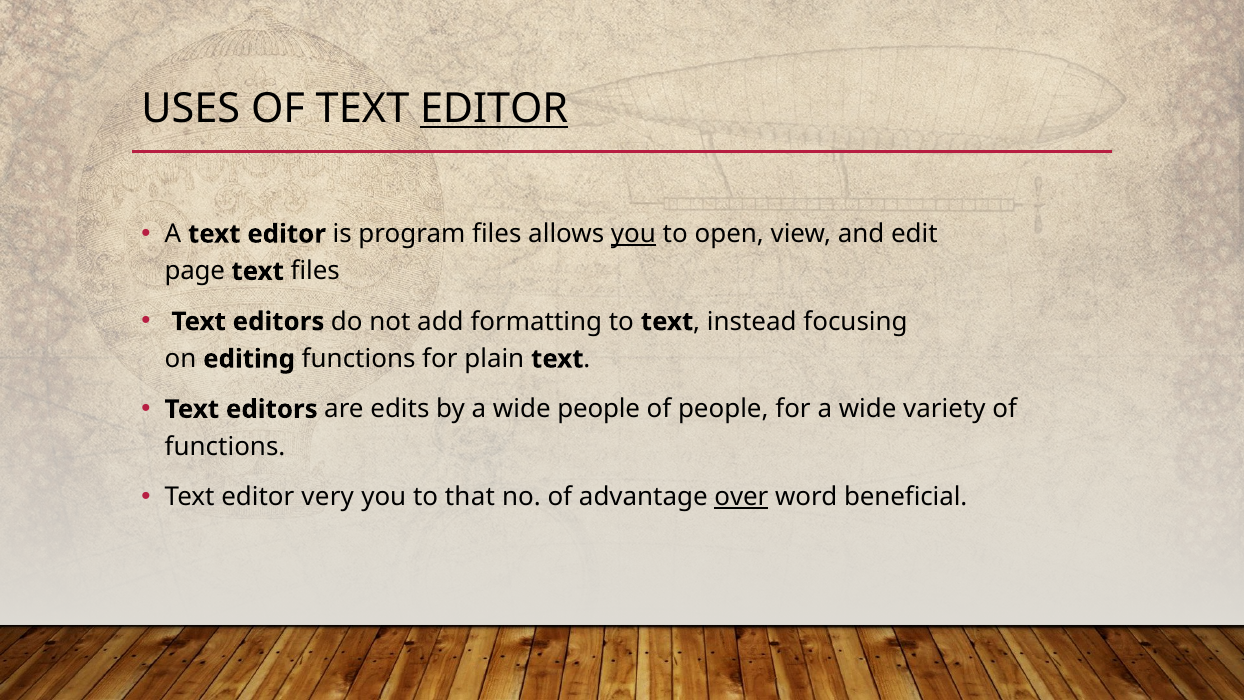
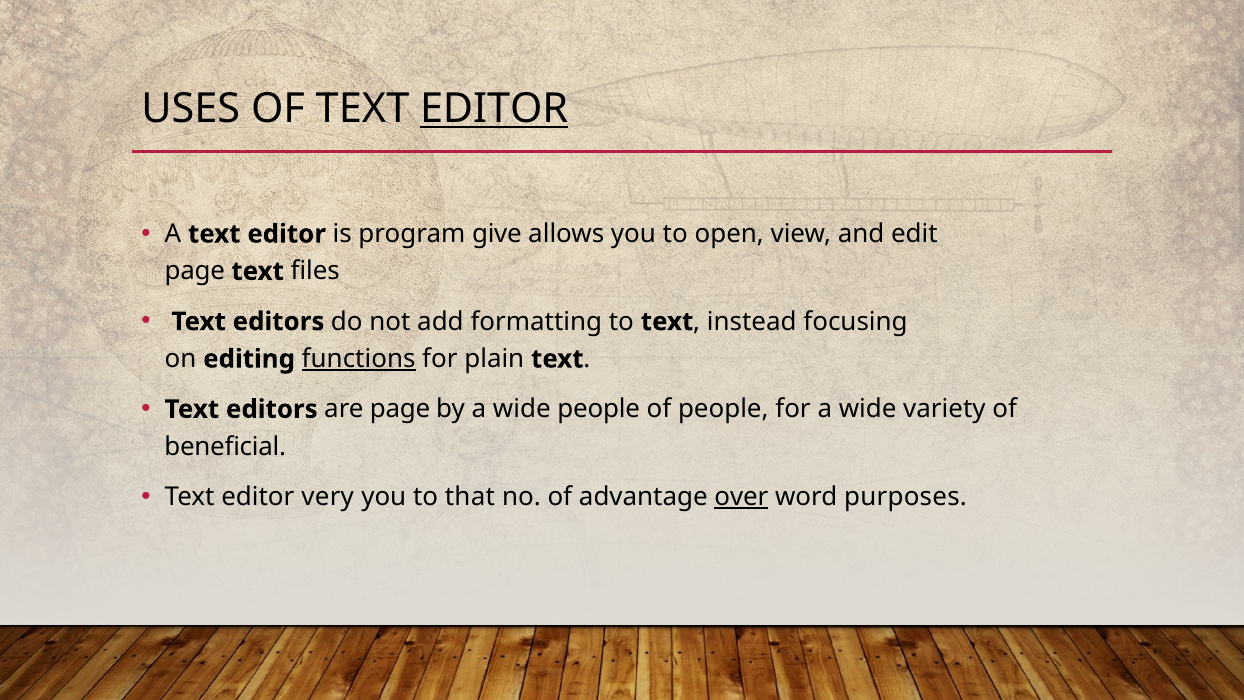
program files: files -> give (497, 234)
you underline: present -> none (633, 234)
functions underline: none -> present (359, 359)
are edits: edits -> page (400, 409)
functions: functions -> beneficial (225, 446)
beneficial: beneficial -> purposes (906, 497)
